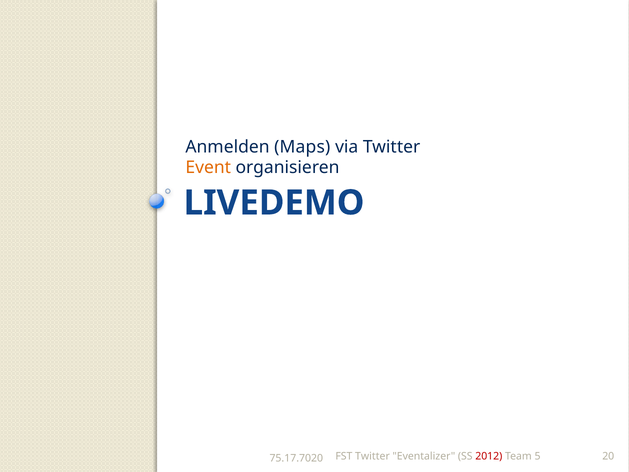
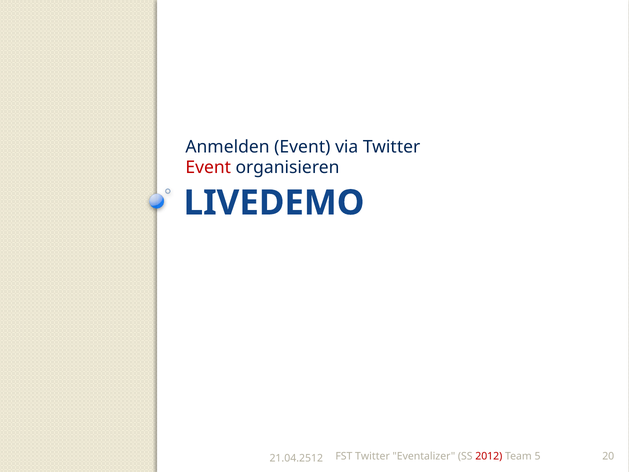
Anmelden Maps: Maps -> Event (302, 147)
Event colour: orange -> red (208, 167)
75.17.7020: 75.17.7020 -> 21.04.2512 (296, 458)
